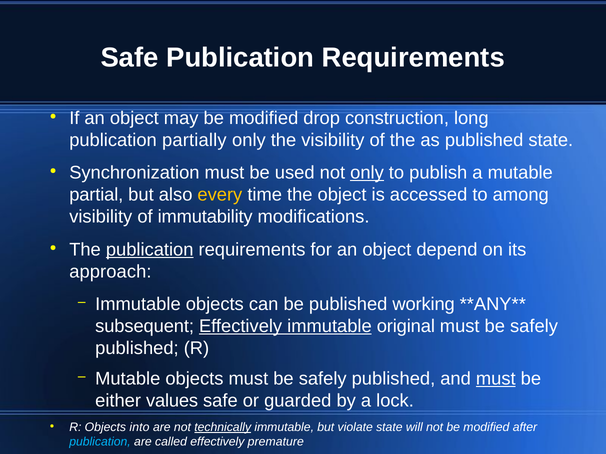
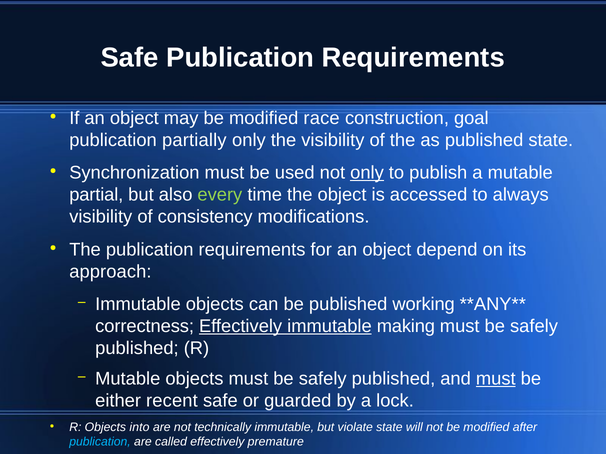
drop: drop -> race (322, 118)
long: long -> goal (471, 118)
every colour: yellow -> light green (220, 195)
among: among -> always (521, 195)
immutability: immutability -> consistency (205, 217)
publication underline: present -> none (150, 250)
subsequent: subsequent -> correctness (145, 327)
original: original -> making (406, 327)
values: values -> recent (172, 401)
technically underline: present -> none (223, 428)
